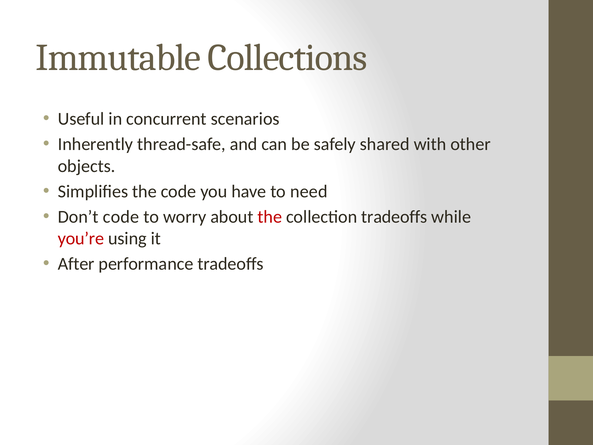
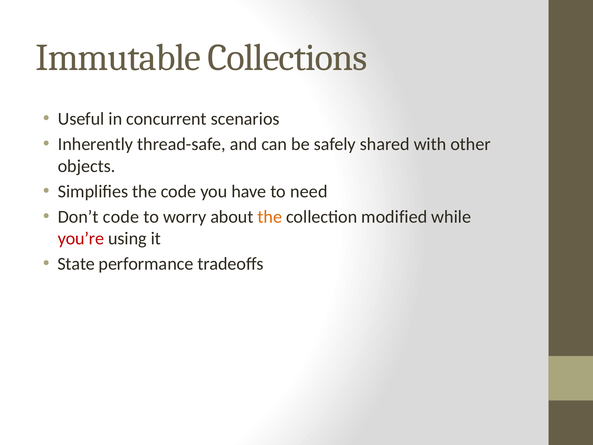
the colour: red -> orange (270, 217)
collection tradeoffs: tradeoffs -> modified (394, 217)
After: After -> State (76, 264)
